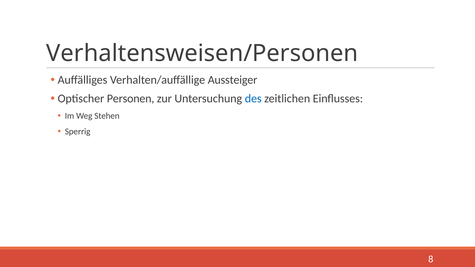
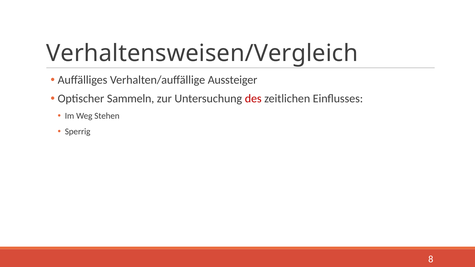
Verhaltensweisen/Personen: Verhaltensweisen/Personen -> Verhaltensweisen/Vergleich (202, 53)
Personen: Personen -> Sammeln (131, 99)
des colour: blue -> red (253, 99)
